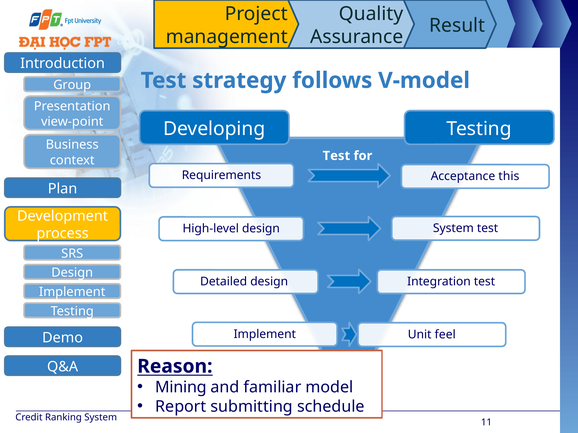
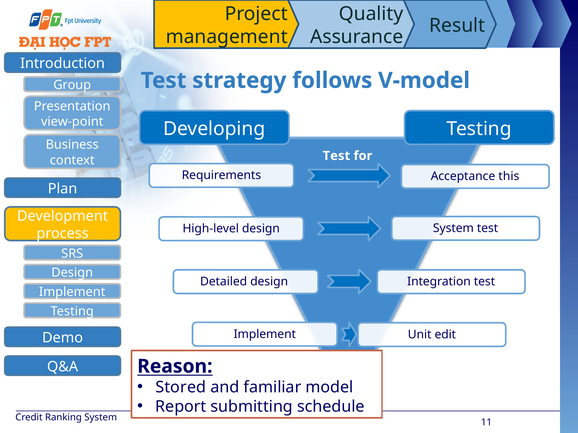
feel: feel -> edit (445, 335)
Mining: Mining -> Stored (181, 388)
